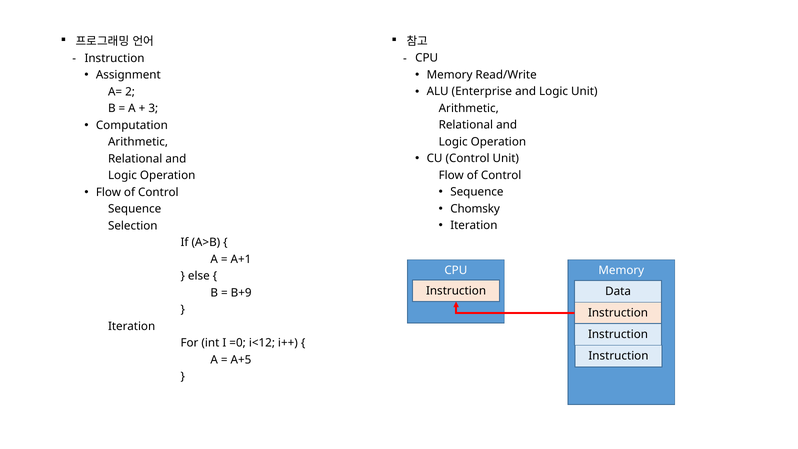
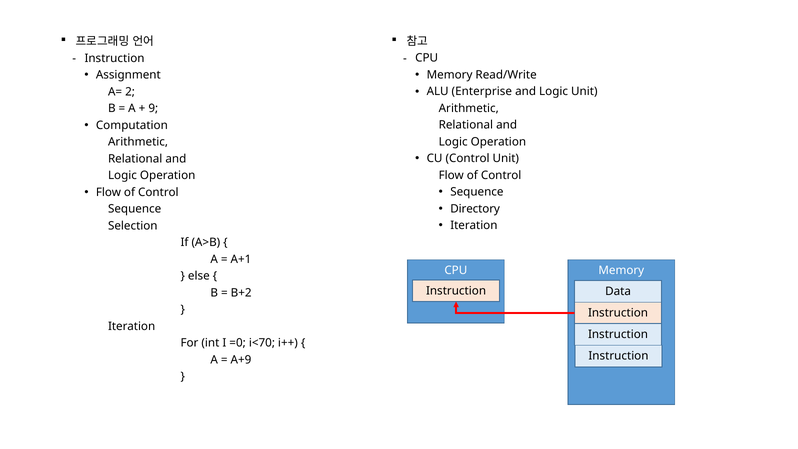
3: 3 -> 9 (153, 108)
Chomsky: Chomsky -> Directory (475, 209)
B+9: B+9 -> B+2 (241, 293)
i<12: i<12 -> i<70 (262, 343)
A+5: A+5 -> A+9 (241, 360)
